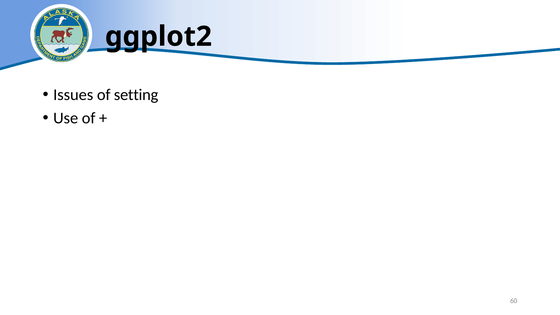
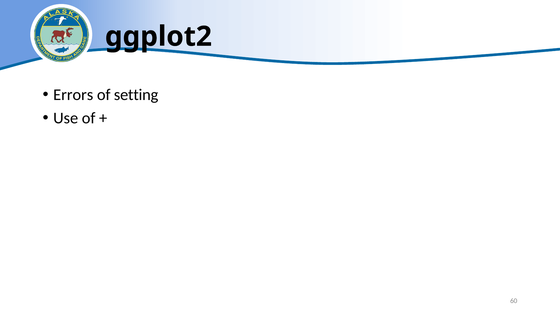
Issues: Issues -> Errors (73, 95)
